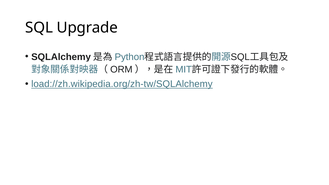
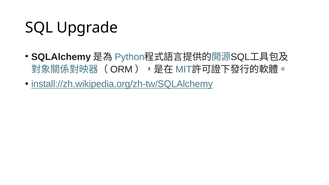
load://zh.wikipedia.org/zh-tw/SQLAlchemy: load://zh.wikipedia.org/zh-tw/SQLAlchemy -> install://zh.wikipedia.org/zh-tw/SQLAlchemy (122, 84)
